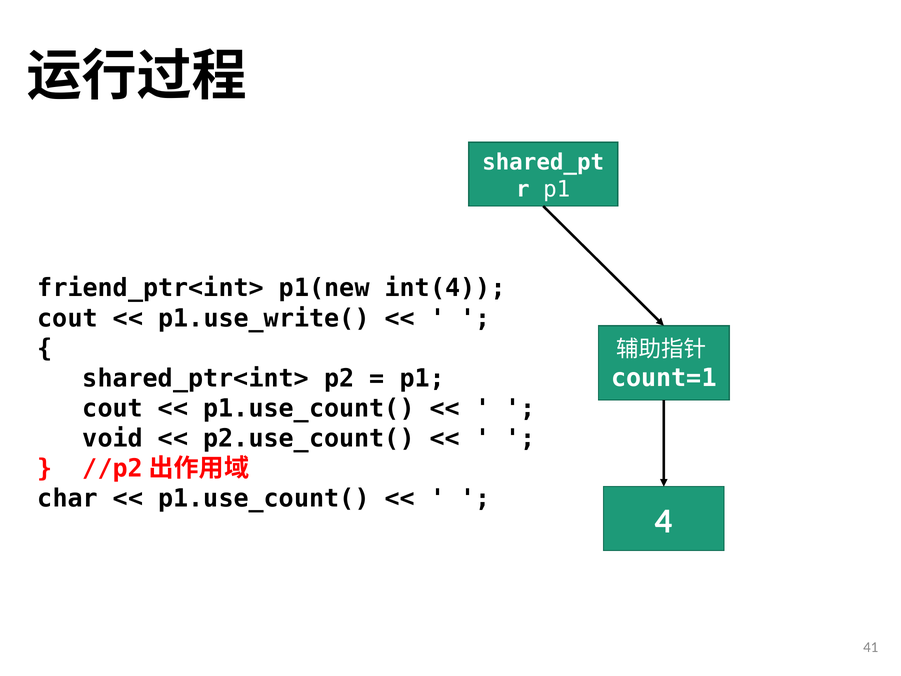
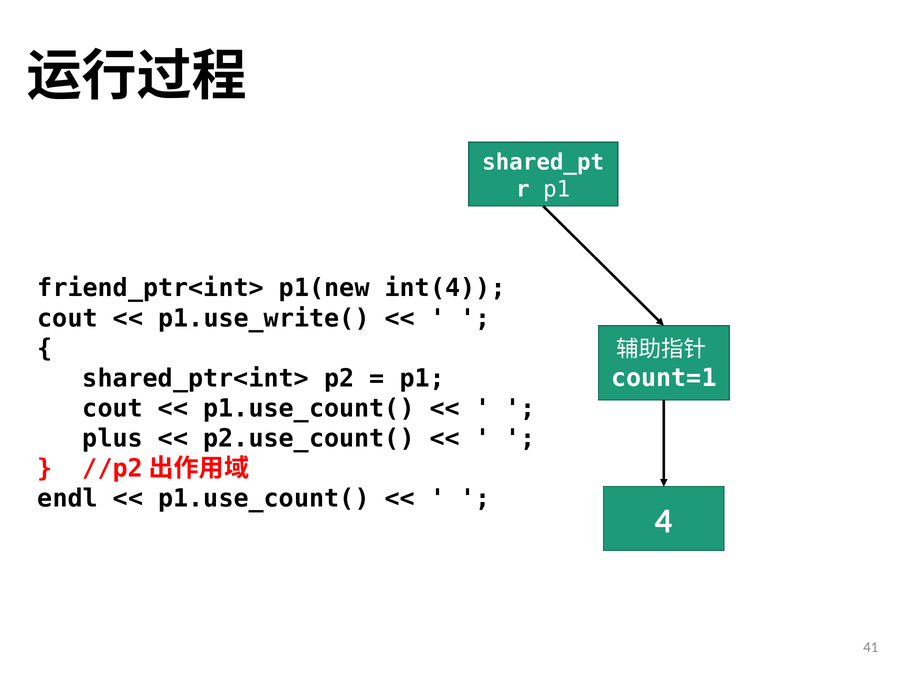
void: void -> plus (113, 438)
char: char -> endl (68, 498)
